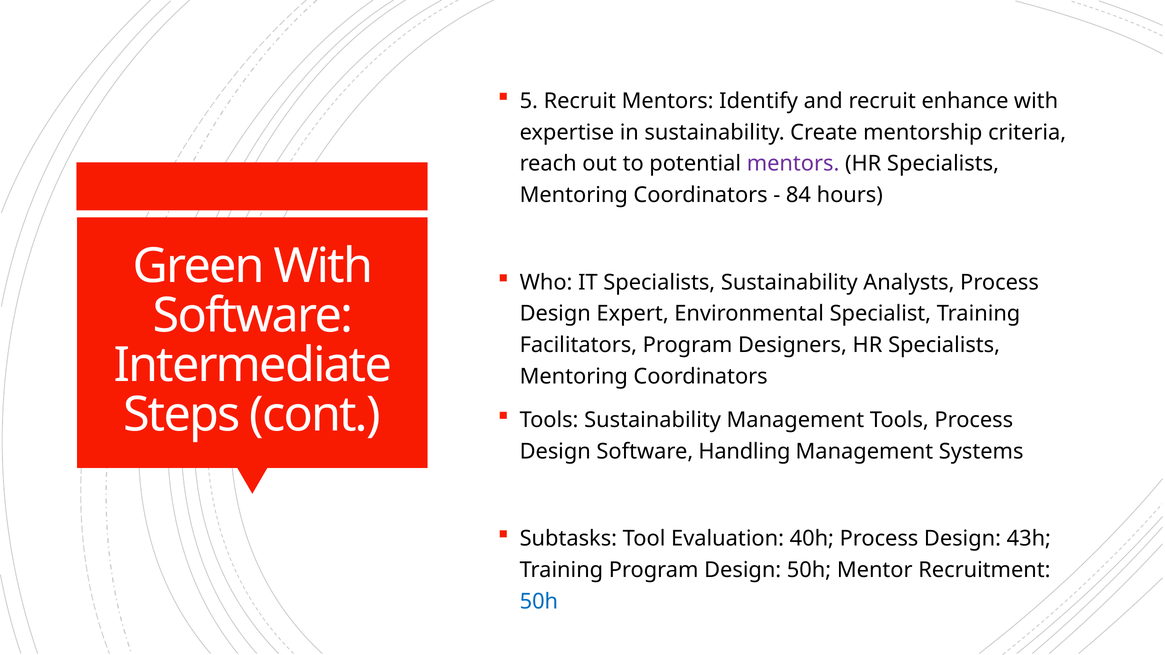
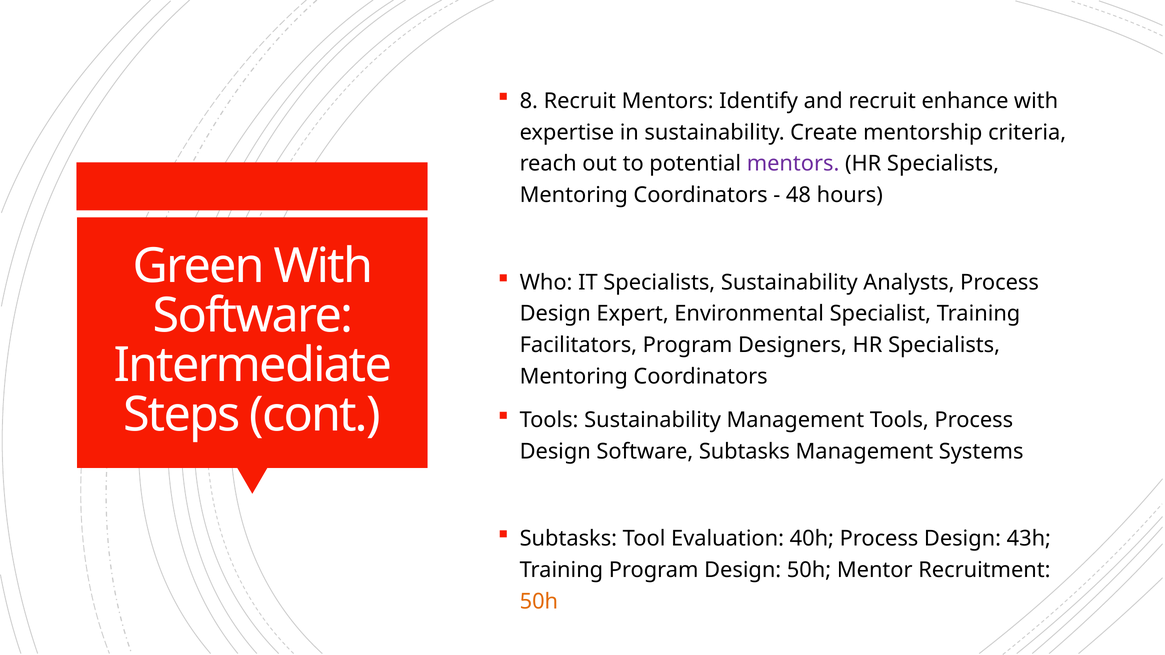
5: 5 -> 8 (529, 101)
84: 84 -> 48 (798, 195)
Software Handling: Handling -> Subtasks (744, 452)
50h colour: blue -> orange (539, 602)
